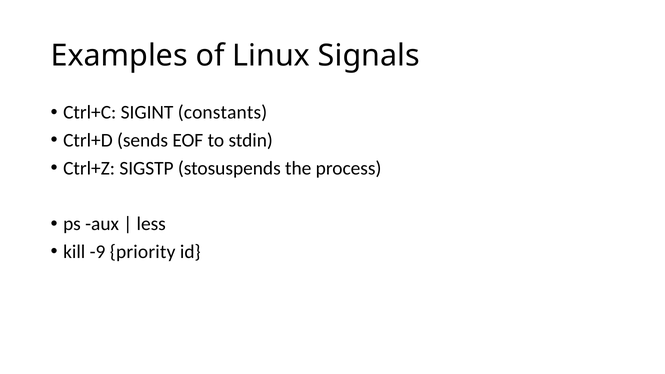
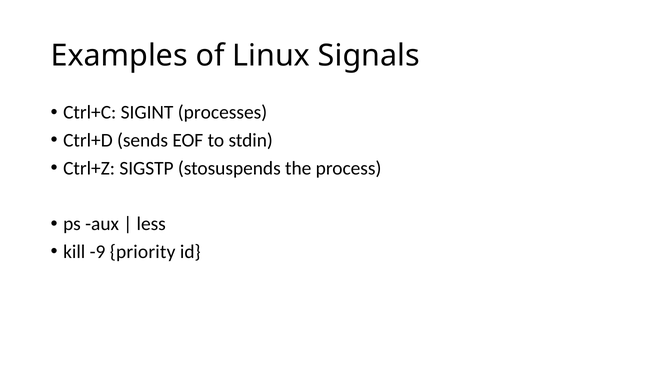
constants: constants -> processes (223, 112)
